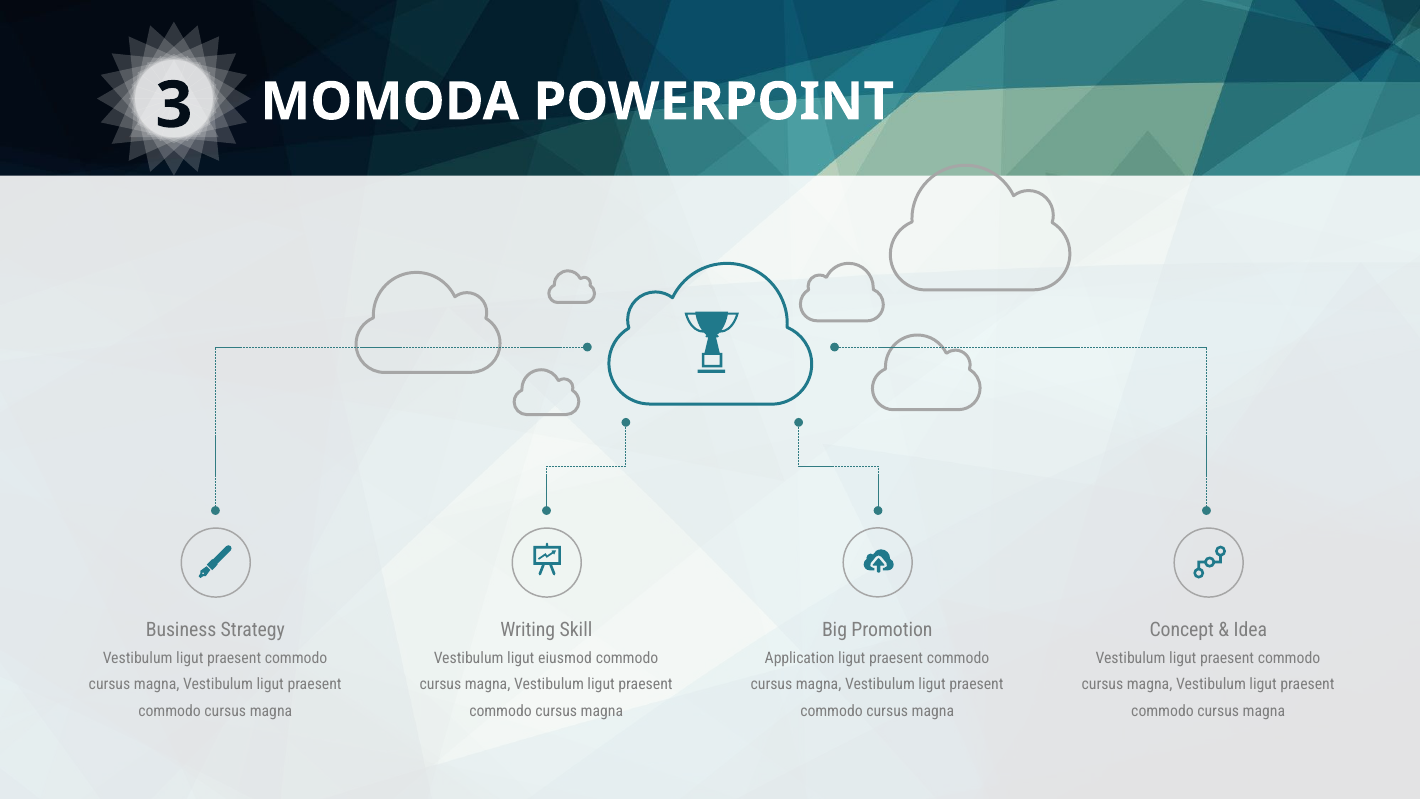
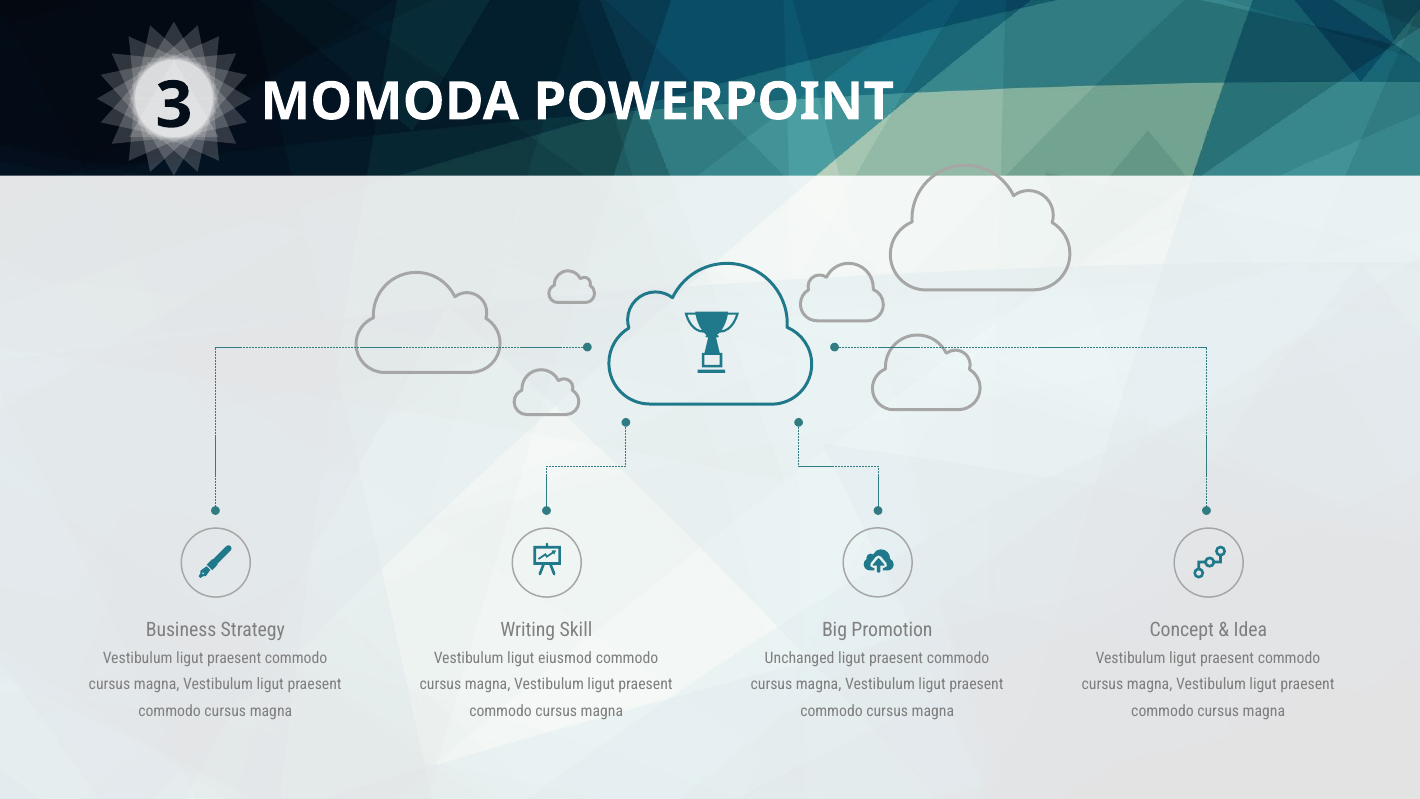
Application: Application -> Unchanged (800, 658)
